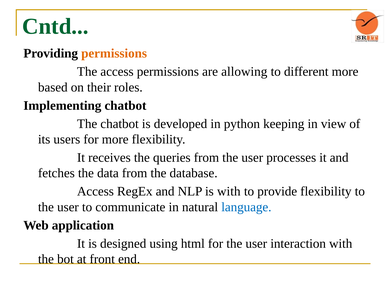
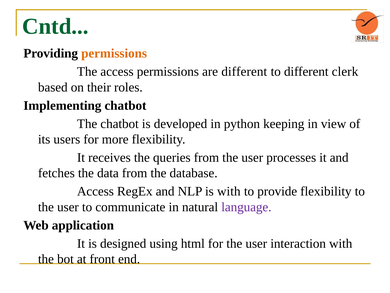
are allowing: allowing -> different (244, 72)
different more: more -> clerk (345, 72)
language colour: blue -> purple (246, 207)
